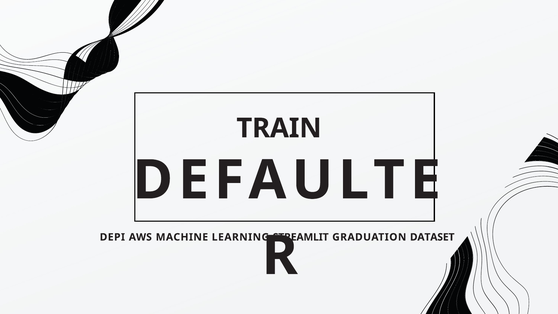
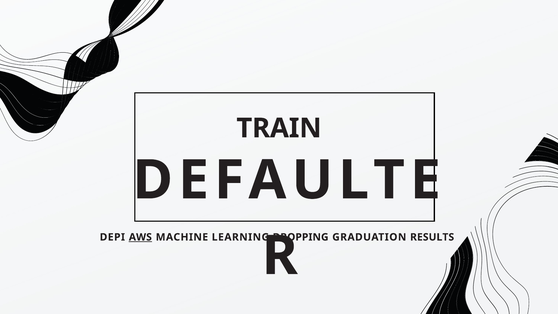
AWS underline: none -> present (140, 237)
STREAMLIT: STREAMLIT -> DROPPING (301, 237)
DATASET: DATASET -> RESULTS (432, 237)
